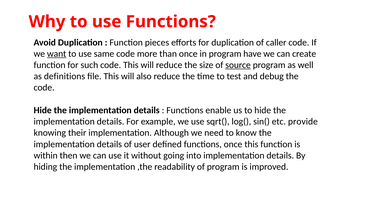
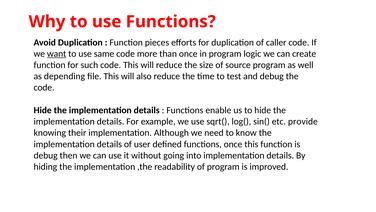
have: have -> logic (252, 54)
source underline: present -> none (238, 65)
definitions: definitions -> depending (65, 76)
within: within -> debug (46, 155)
